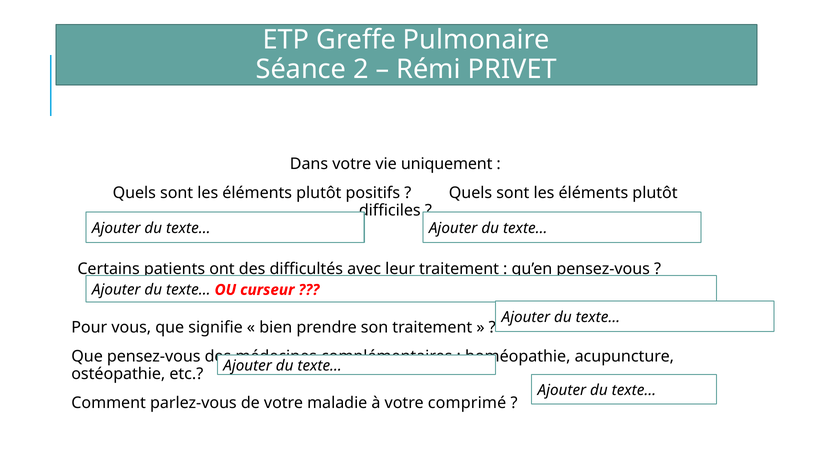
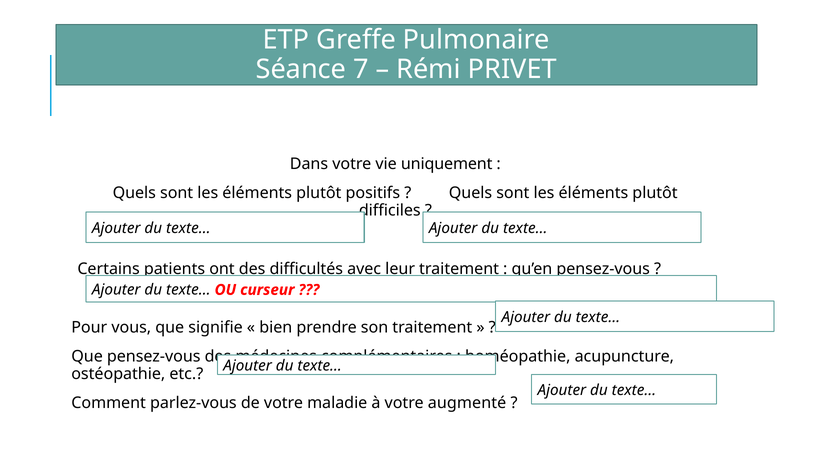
2: 2 -> 7 (361, 69)
comprimé: comprimé -> augmenté (467, 403)
